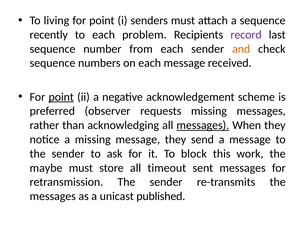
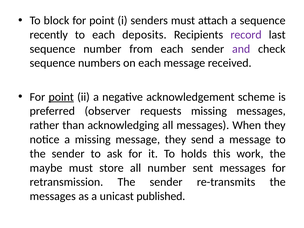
living: living -> block (56, 21)
problem: problem -> deposits (144, 35)
and colour: orange -> purple (241, 49)
messages underline: present -> none (203, 125)
block: block -> holds (194, 154)
all timeout: timeout -> number (167, 168)
